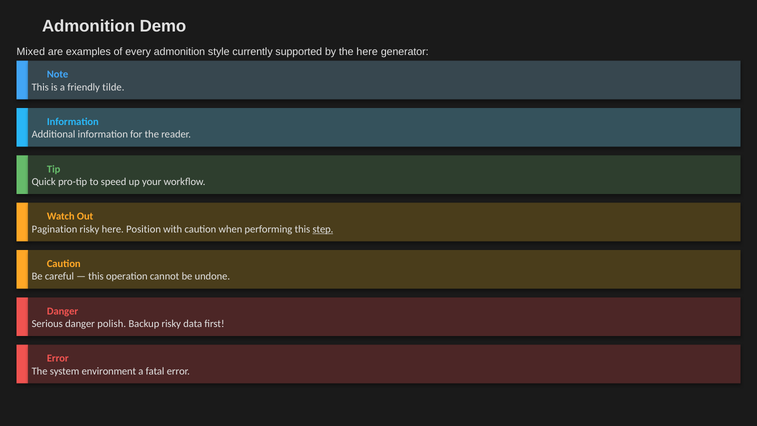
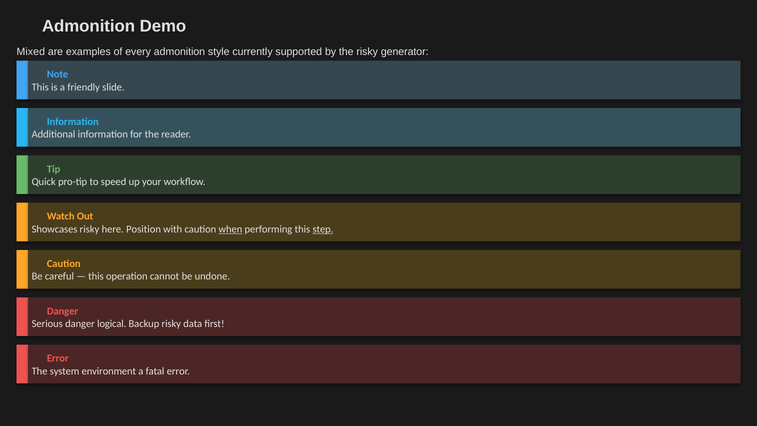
the here: here -> risky (367, 52)
tilde: tilde -> slide (113, 87)
Pagination: Pagination -> Showcases (55, 229)
when underline: none -> present (230, 229)
polish: polish -> logical (112, 324)
